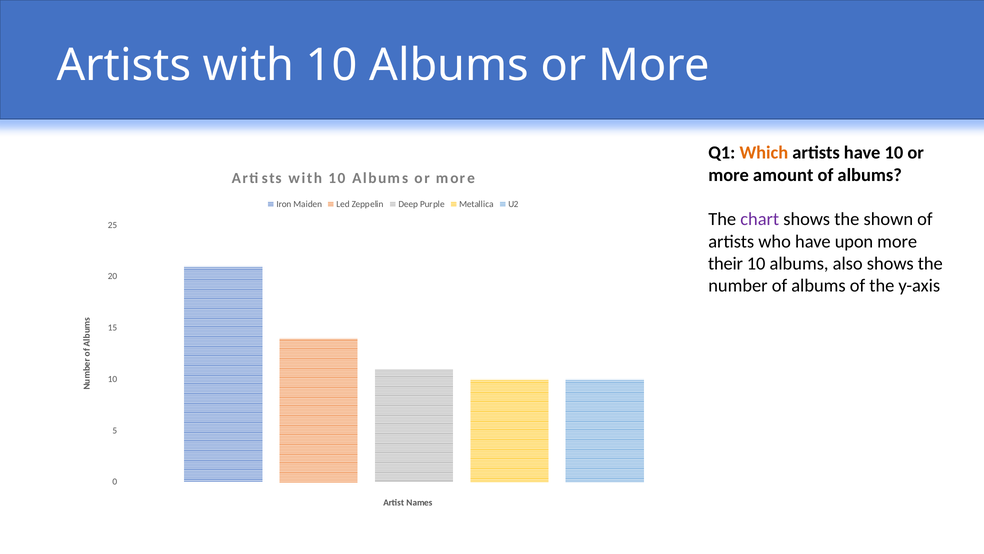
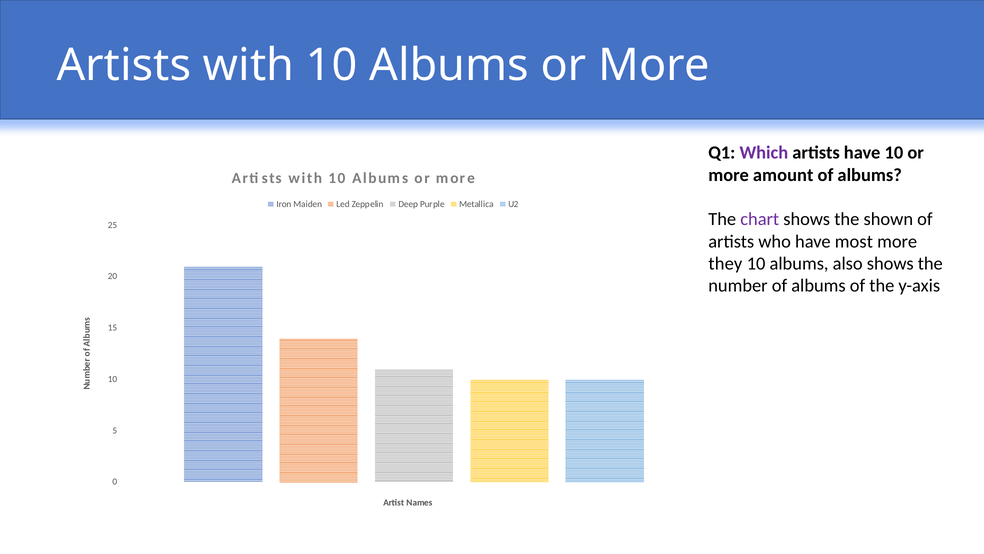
Which colour: orange -> purple (764, 153)
upon: upon -> most (854, 241)
their: their -> they (725, 263)
